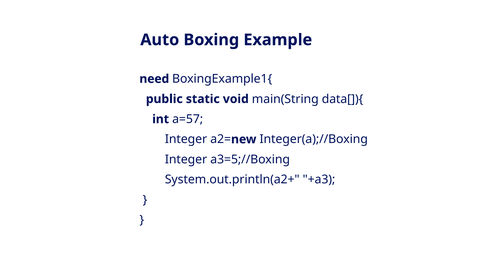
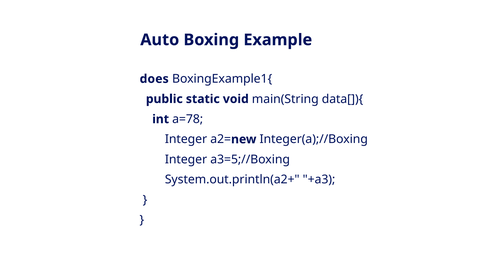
need: need -> does (154, 79)
a=57: a=57 -> a=78 (188, 119)
